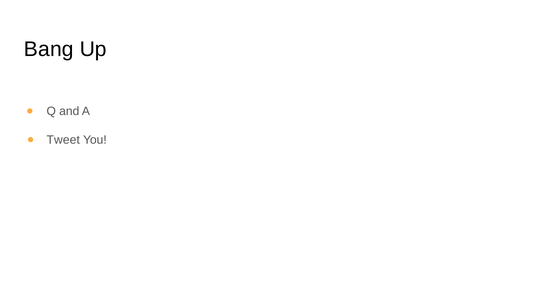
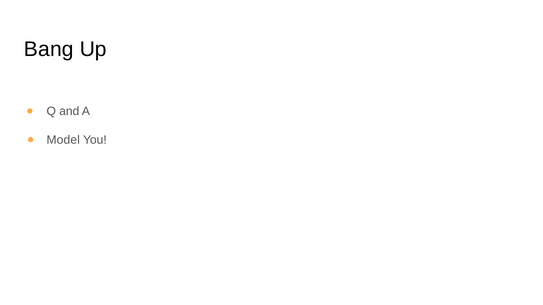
Tweet: Tweet -> Model (63, 140)
